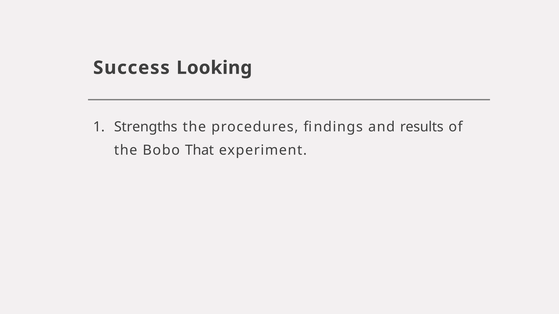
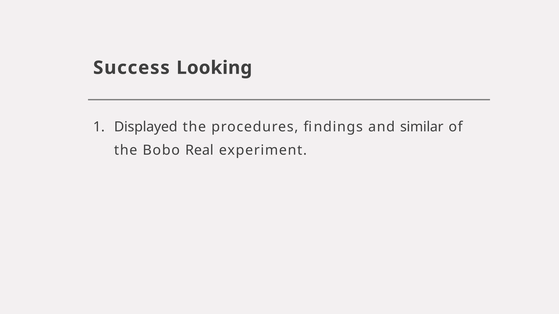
Strengths: Strengths -> Displayed (146, 127)
results: results -> similar (422, 127)
That: That -> Real (199, 151)
